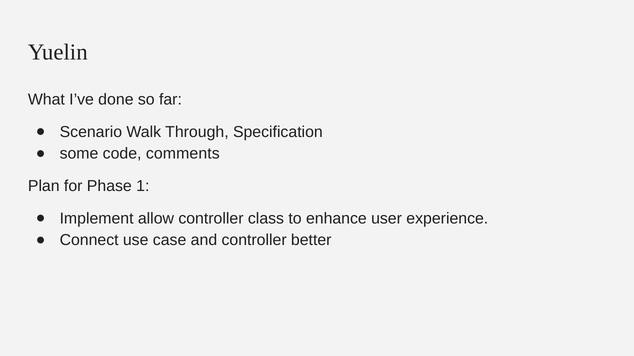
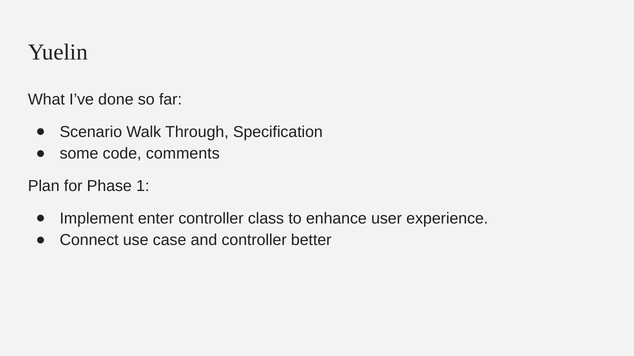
allow: allow -> enter (156, 219)
